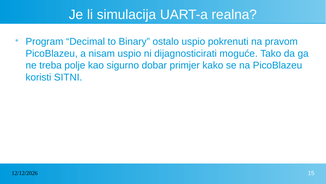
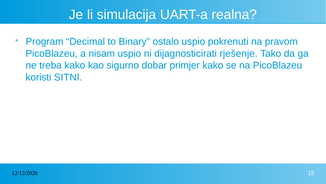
moguće: moguće -> rješenje (239, 53)
treba polje: polje -> kako (75, 65)
